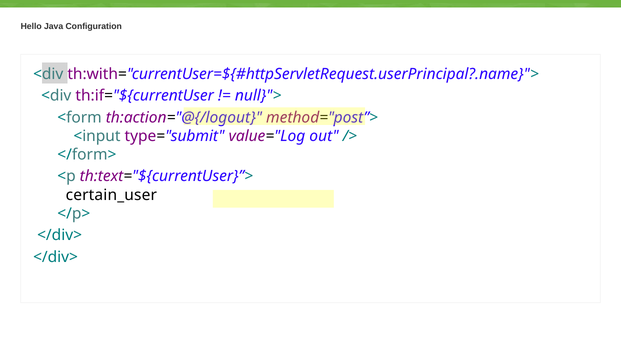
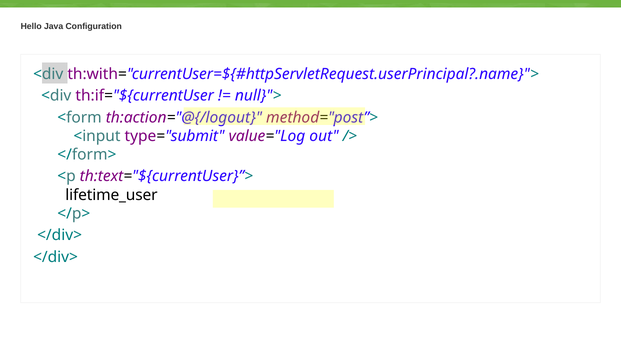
certain_user: certain_user -> lifetime_user (111, 195)
